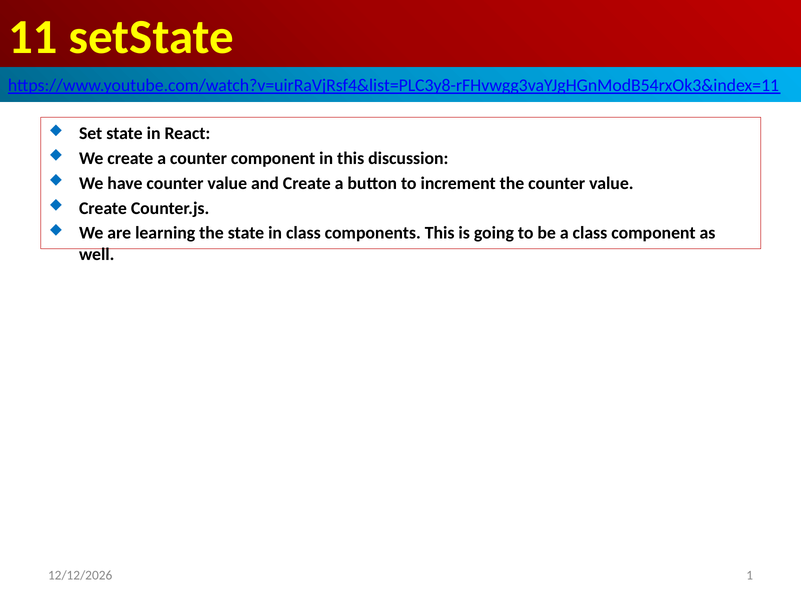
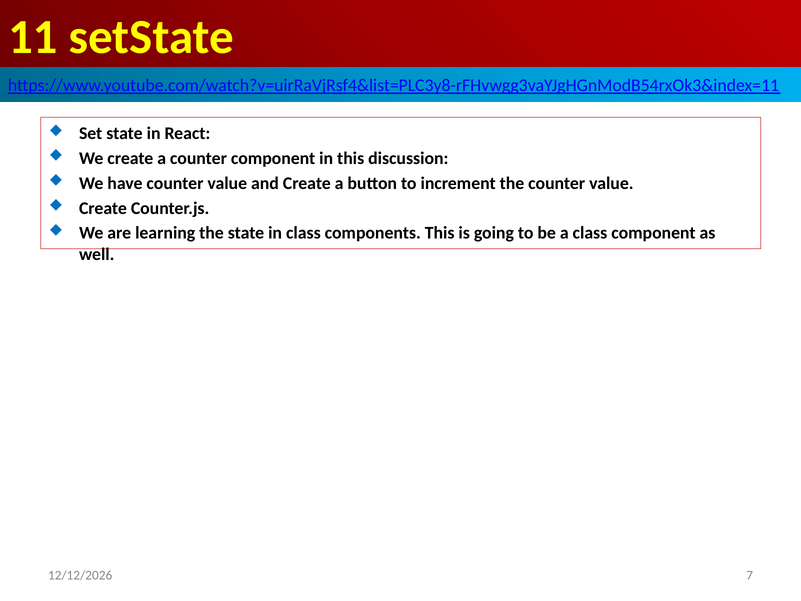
1: 1 -> 7 (750, 575)
